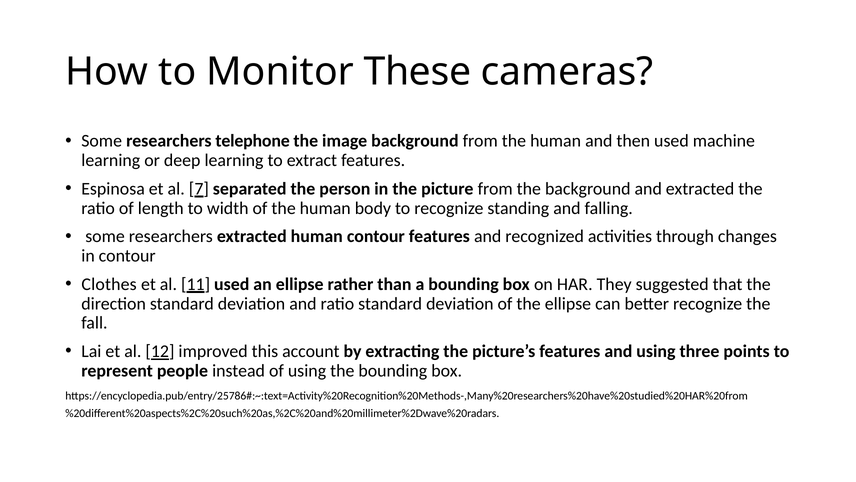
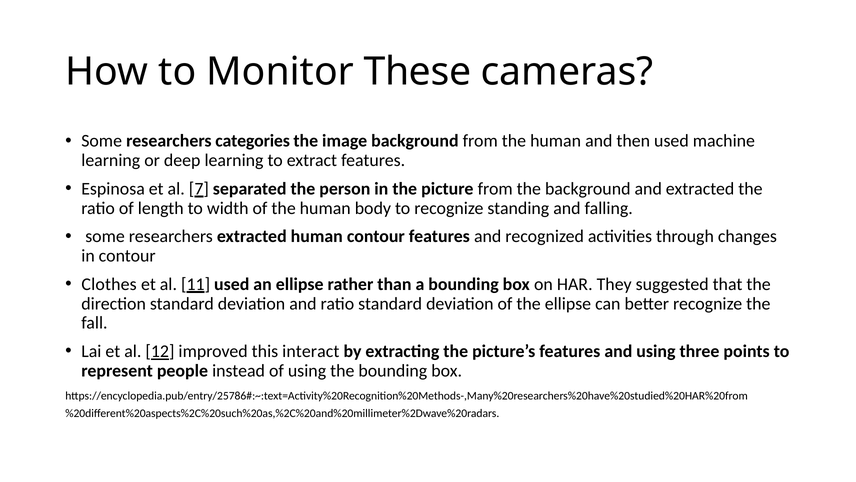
telephone: telephone -> categories (253, 141)
account: account -> interact (311, 351)
